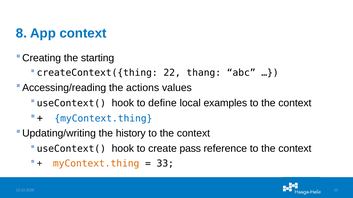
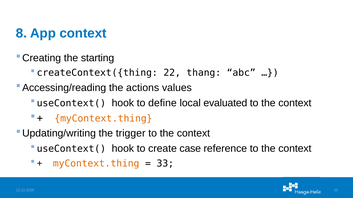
examples: examples -> evaluated (225, 103)
myContext.thing colour: blue -> orange (103, 119)
history: history -> trigger (131, 134)
pass: pass -> case (190, 149)
